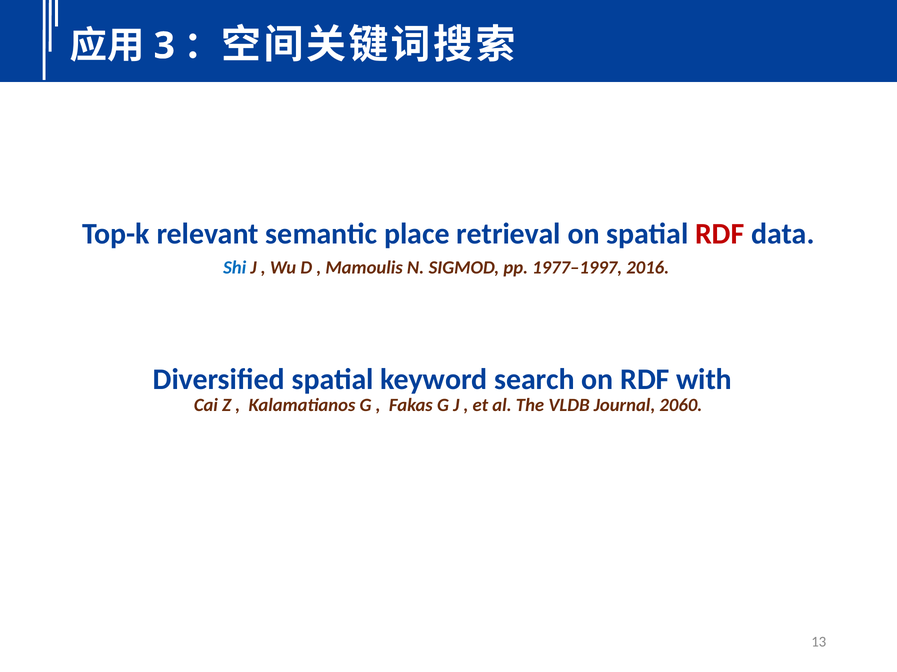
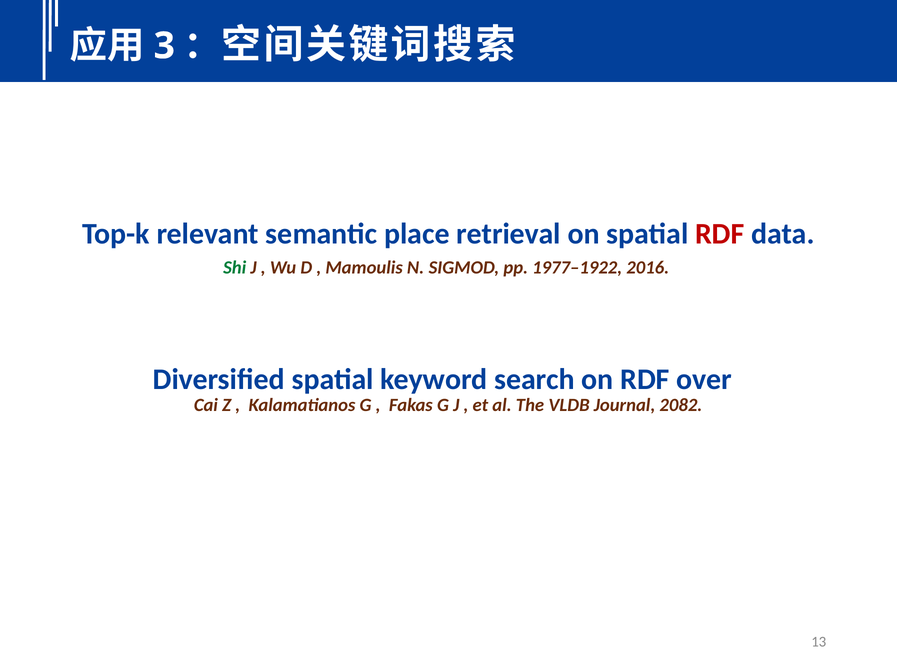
Shi colour: blue -> green (235, 268)
1977–1997: 1977–1997 -> 1977–1922 (577, 268)
with: with -> over (704, 380)
2060: 2060 -> 2082 (681, 405)
